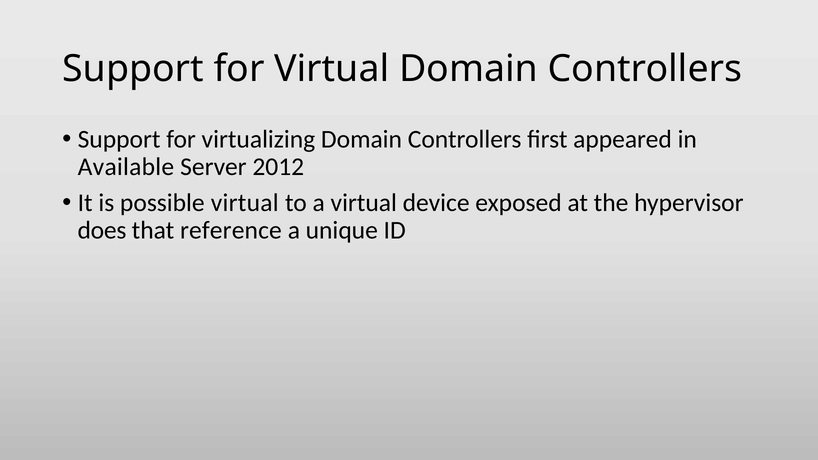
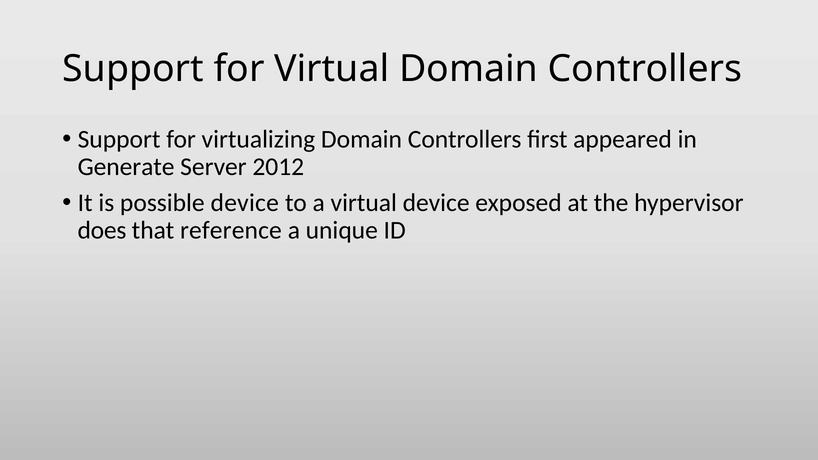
Available: Available -> Generate (126, 167)
possible virtual: virtual -> device (245, 203)
